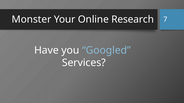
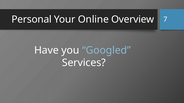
Monster: Monster -> Personal (32, 19)
Research: Research -> Overview (133, 19)
